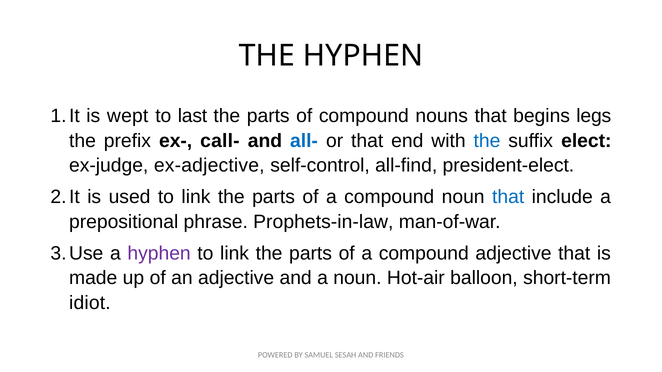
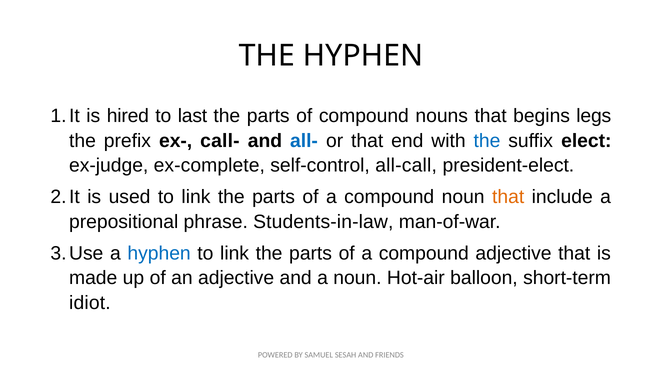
wept: wept -> hired (128, 116)
ex-adjective: ex-adjective -> ex-complete (209, 166)
all-find: all-find -> all-call (406, 166)
that colour: blue -> orange (508, 197)
Prophets-in-law: Prophets-in-law -> Students-in-law (323, 222)
hyphen colour: purple -> blue (159, 254)
